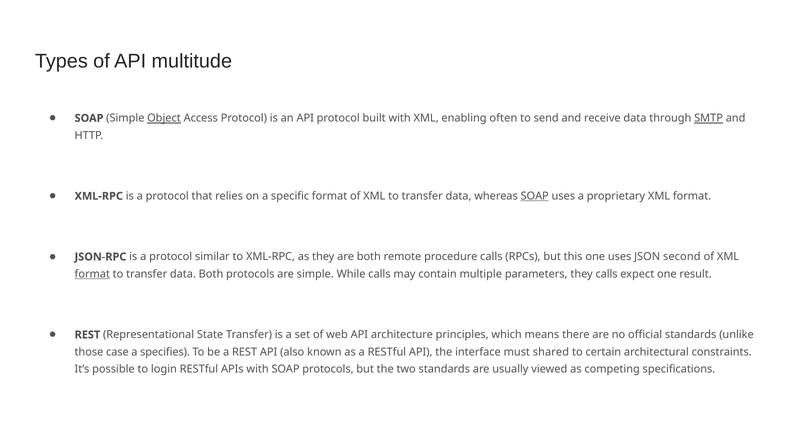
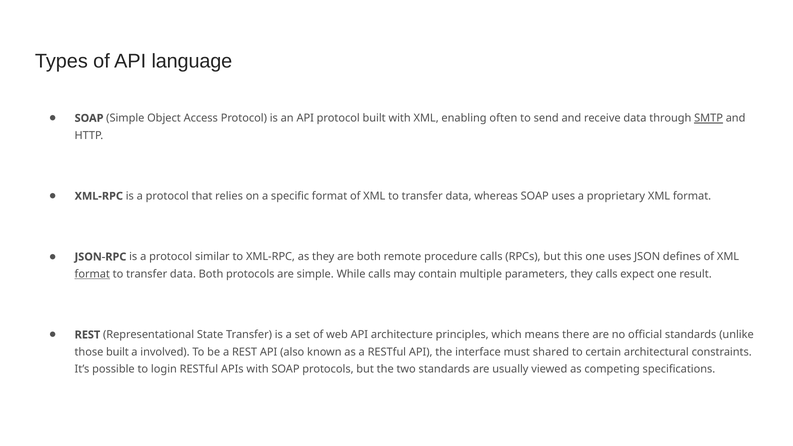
multitude: multitude -> language (192, 61)
Object underline: present -> none (164, 118)
SOAP underline: present -> none (535, 196)
second: second -> defines (682, 257)
those case: case -> built (117, 352)
specifies: specifies -> involved (165, 352)
